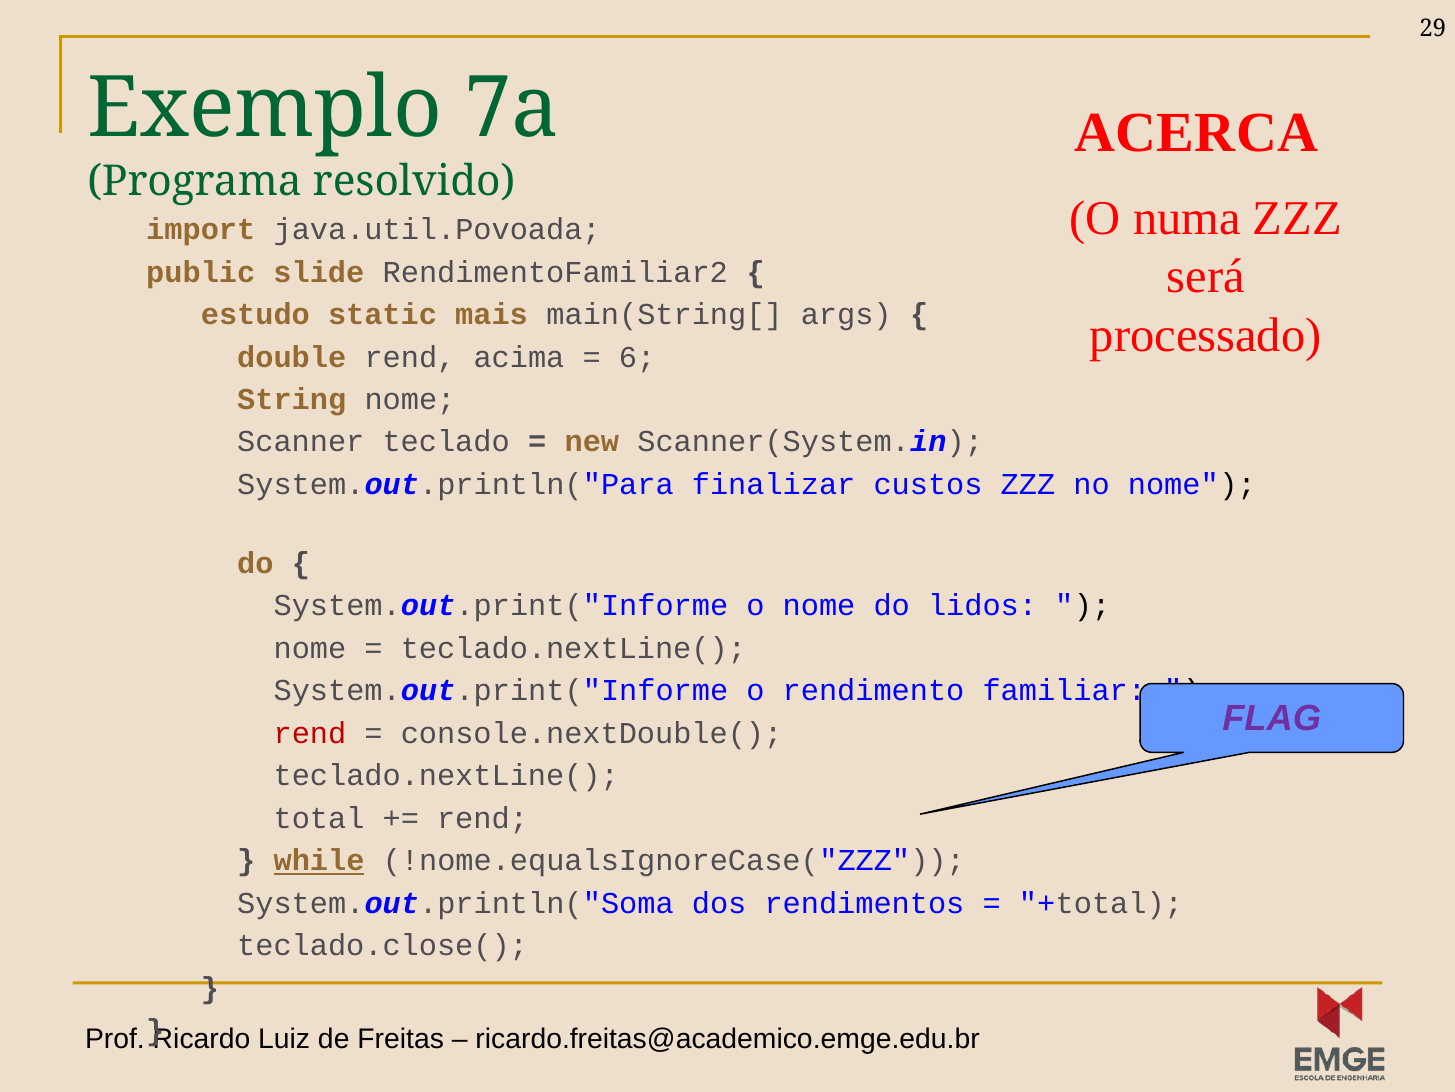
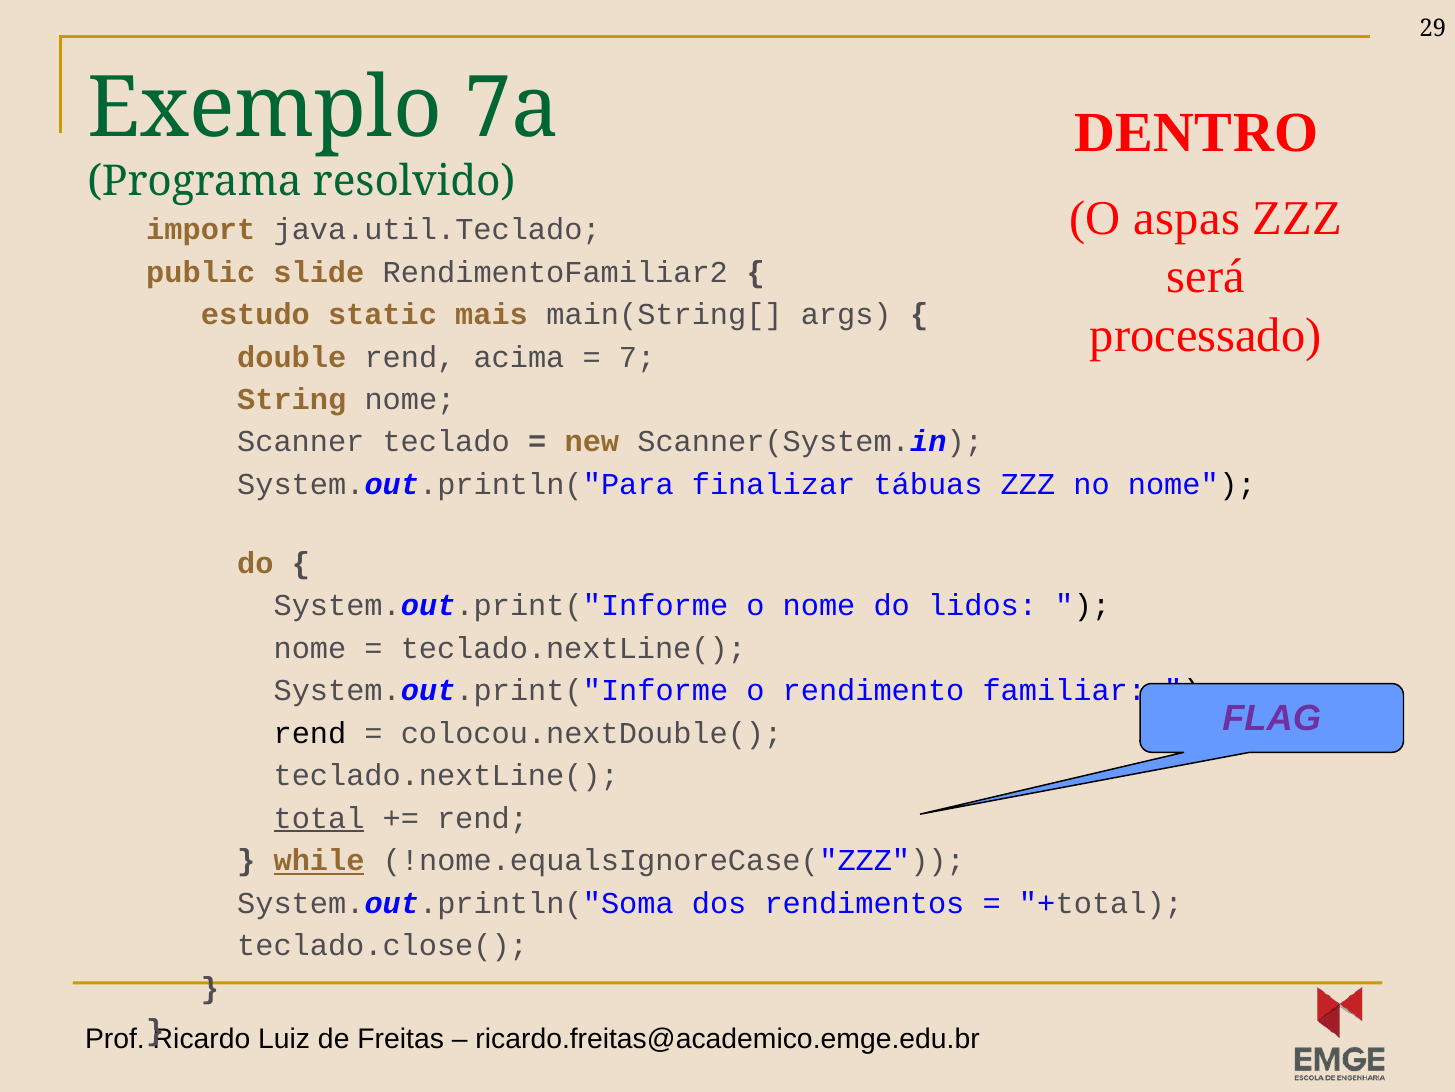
ACERCA: ACERCA -> DENTRO (1196, 132)
numa: numa -> aspas (1187, 219)
java.util.Povoada: java.util.Povoada -> java.util.Teclado (437, 229)
6: 6 -> 7 (637, 357)
custos: custos -> tábuas (928, 484)
rend colour: red -> black (310, 733)
console.nextDouble(: console.nextDouble( -> colocou.nextDouble( (592, 733)
total underline: none -> present (319, 818)
